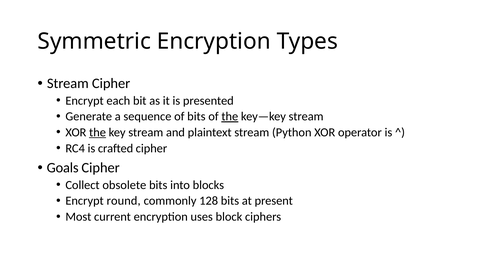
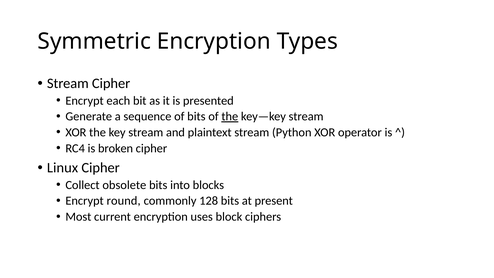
the underline: present -> none (98, 132)
crafted: crafted -> broken (116, 148)
Goals: Goals -> Linux (63, 168)
